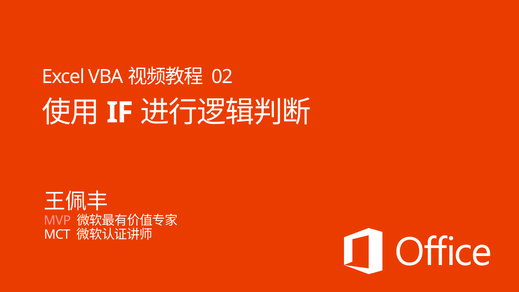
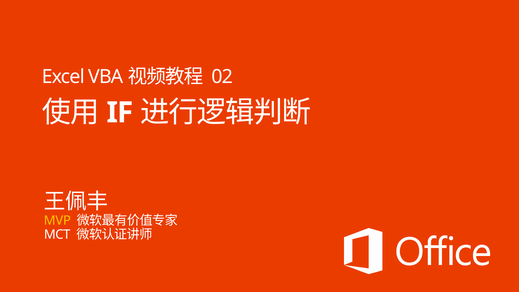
MVP colour: pink -> yellow (57, 220)
